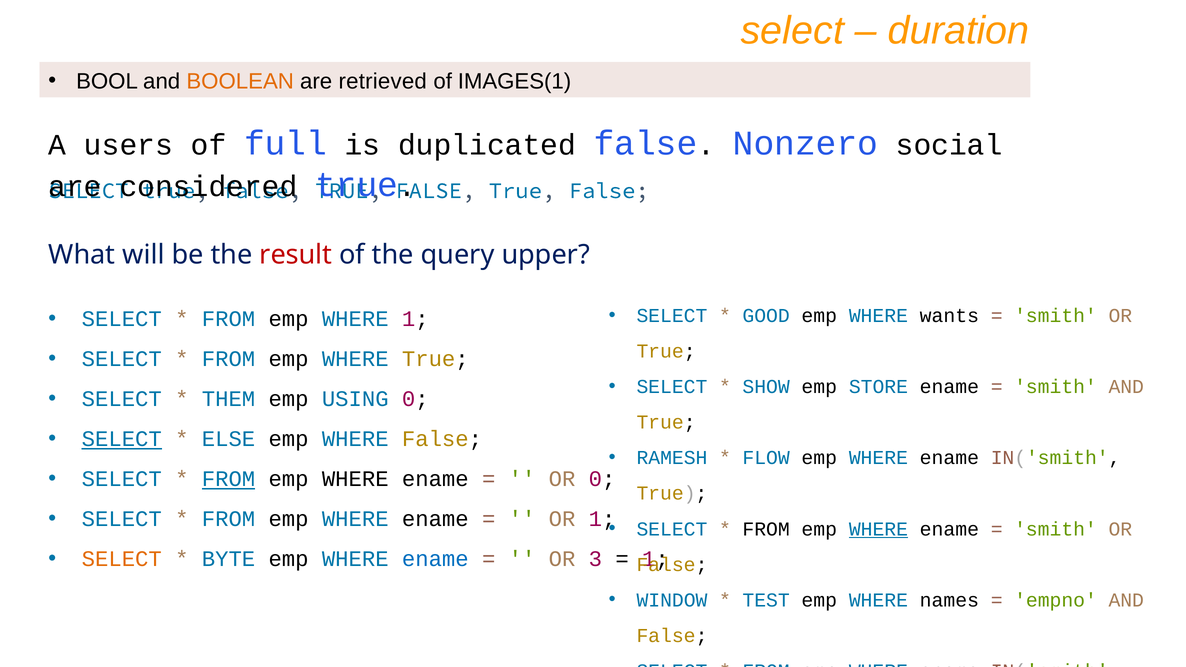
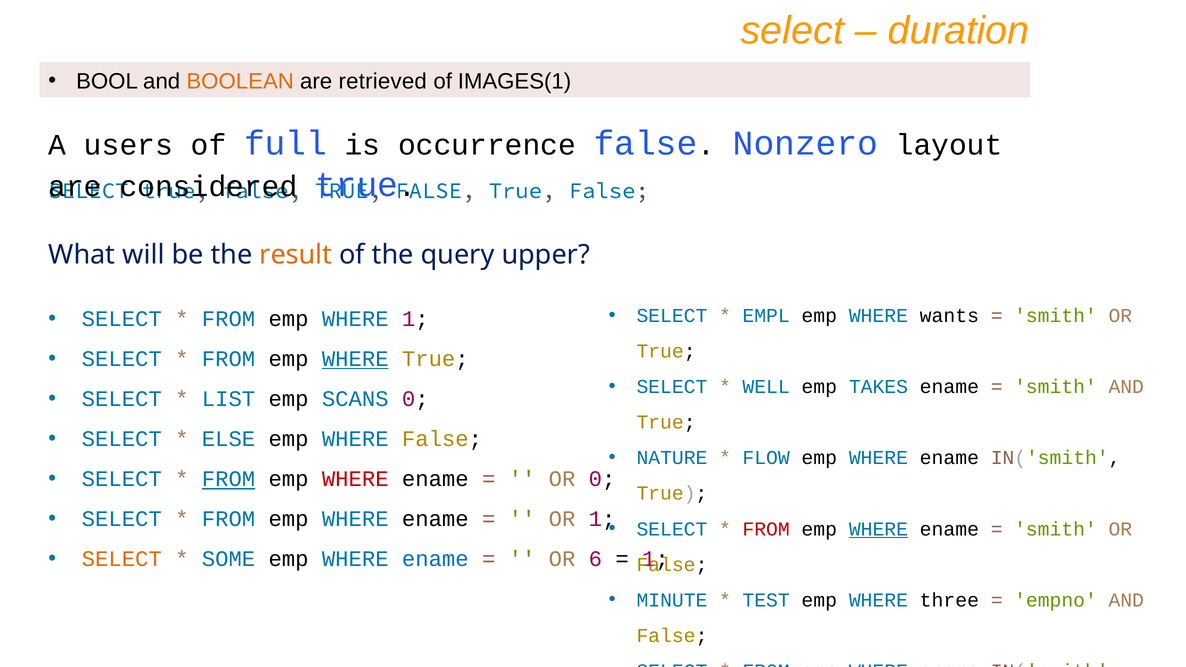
duplicated: duplicated -> occurrence (487, 145)
social: social -> layout (949, 145)
result colour: red -> orange (296, 255)
GOOD: GOOD -> EMPL (766, 316)
WHERE underline: none -> present (355, 359)
SHOW: SHOW -> WELL (766, 387)
STORE: STORE -> TAKES (878, 387)
THEM: THEM -> LIST (229, 399)
USING: USING -> SCANS (355, 399)
SELECT underline: present -> none (122, 439)
RAMESH: RAMESH -> NATURE (672, 458)
WHERE colour: black -> red (355, 479)
FROM colour: black -> red (766, 529)
BYTE: BYTE -> SOME (229, 559)
3: 3 -> 6 (595, 559)
WINDOW: WINDOW -> MINUTE (672, 600)
names: names -> three (949, 600)
